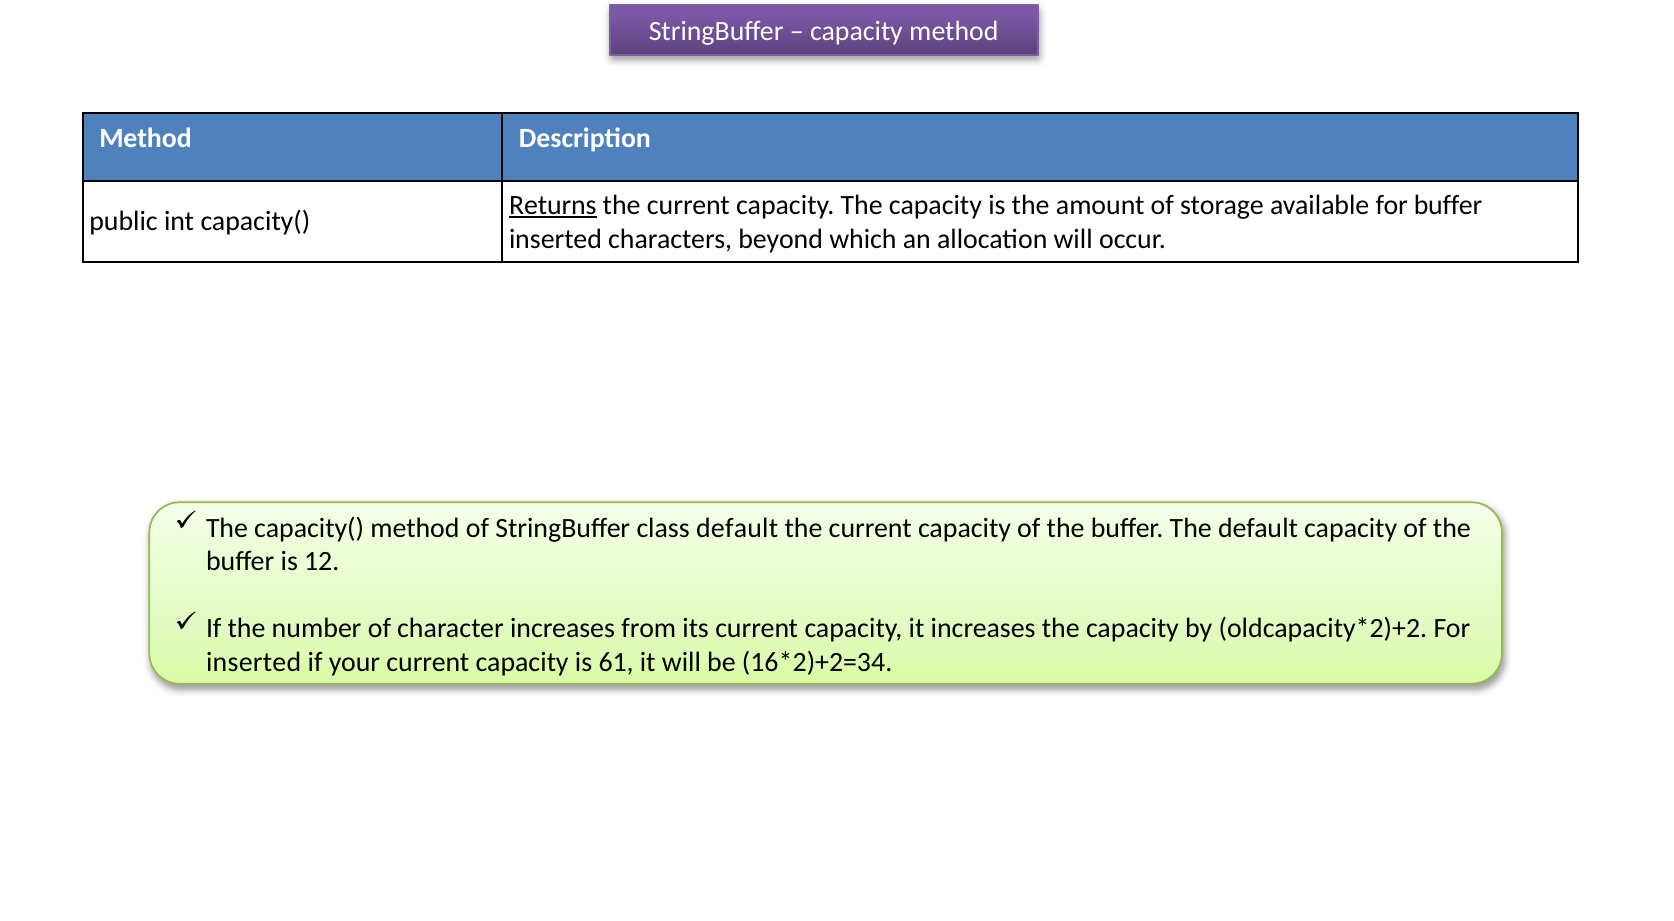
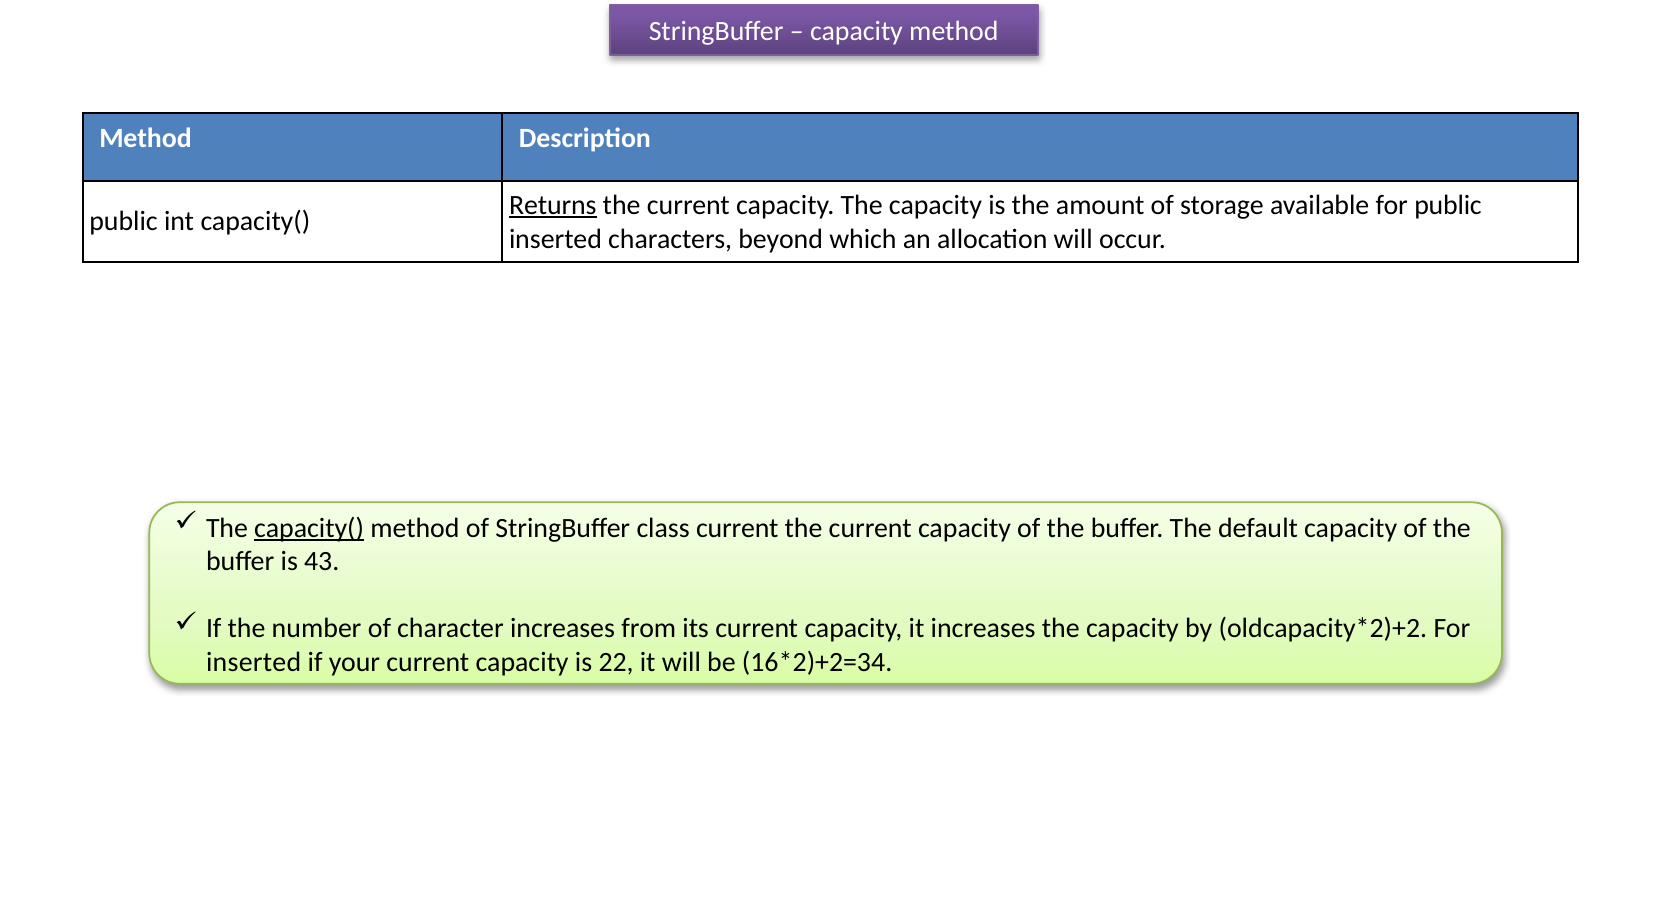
for buffer: buffer -> public (1448, 205)
capacity( underline: none -> present (309, 528)
class default: default -> current (737, 528)
12: 12 -> 43 (322, 561)
61: 61 -> 22 (616, 662)
